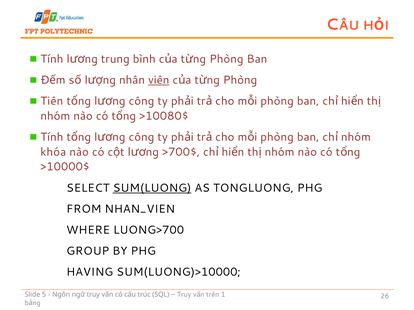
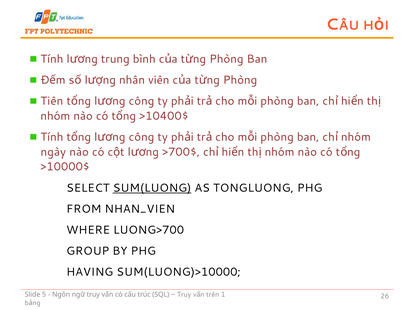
viên underline: present -> none (159, 80)
>10080$: >10080$ -> >10400$ (164, 116)
khóa: khóa -> ngày (53, 152)
